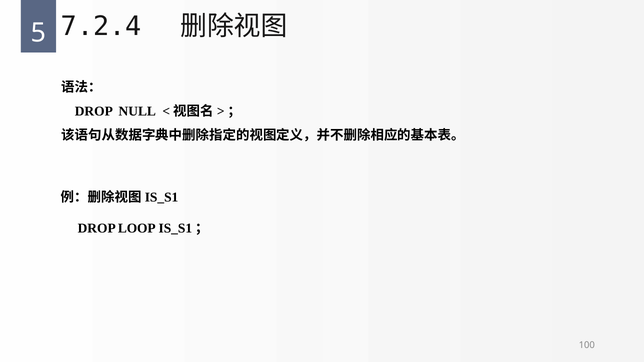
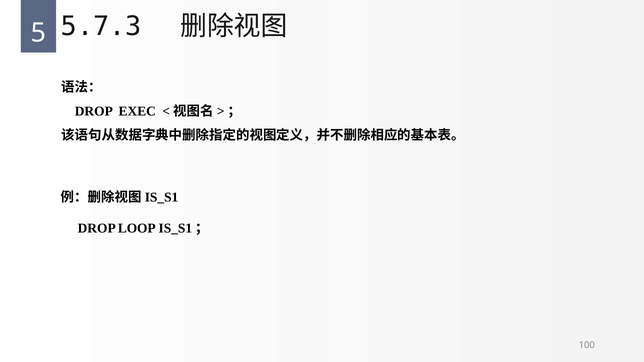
7.2.4: 7.2.4 -> 5.7.3 (101, 26)
NULL: NULL -> EXEC (137, 111)
